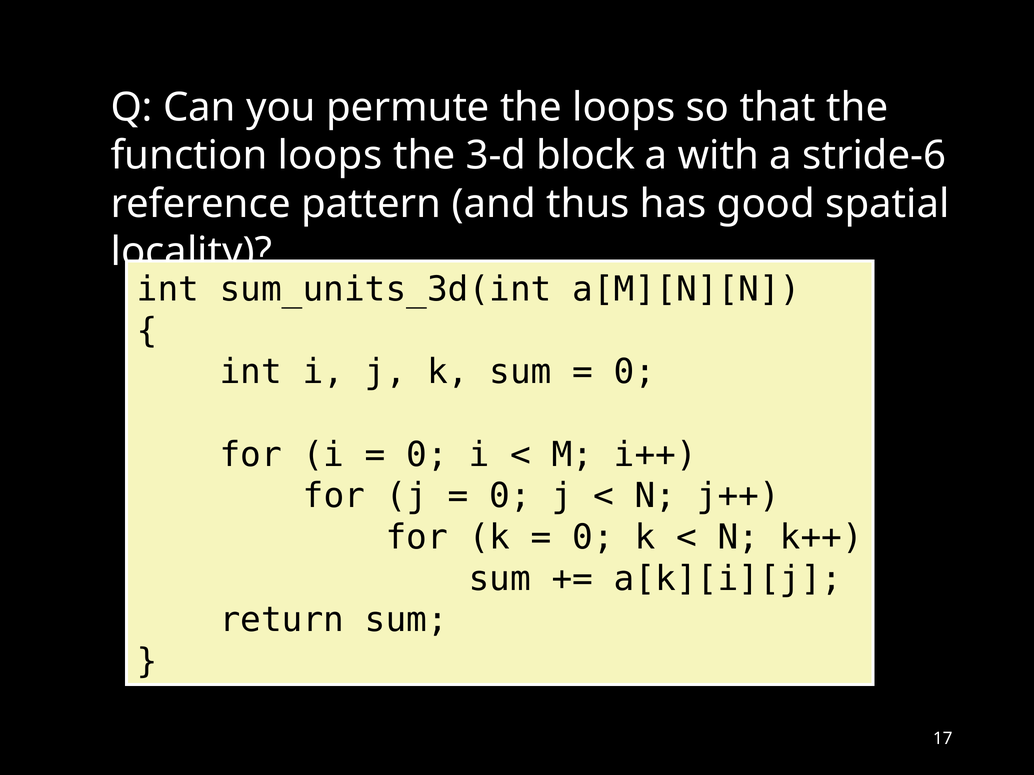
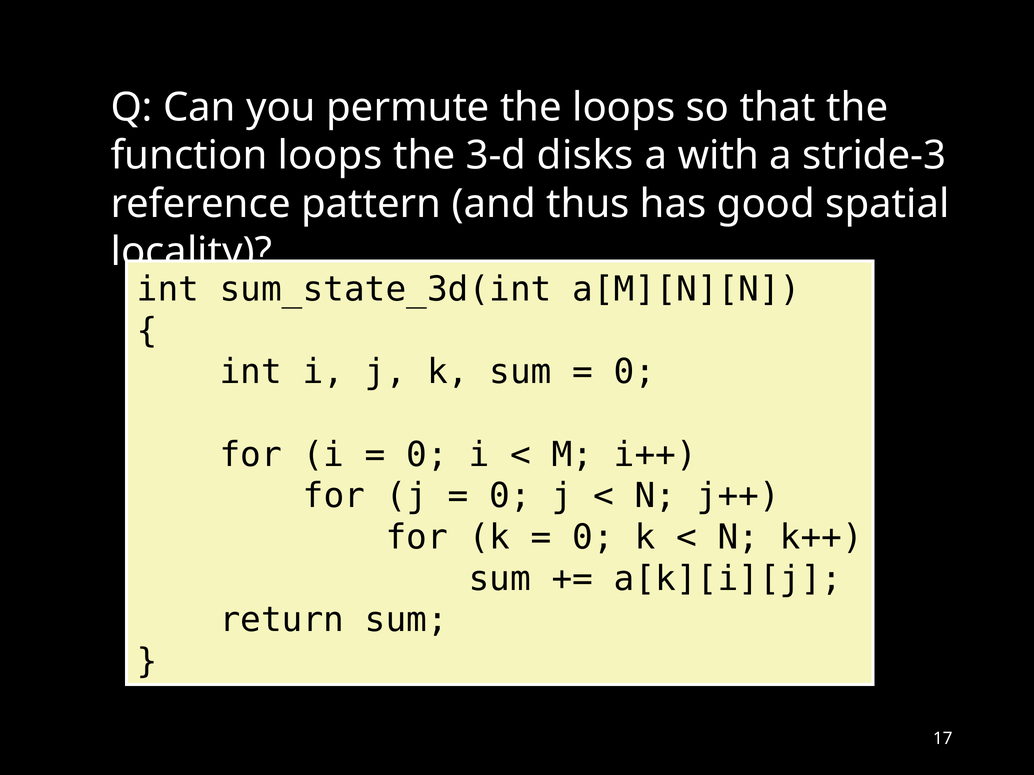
block: block -> disks (585, 156)
stride-6: stride-6 -> stride-3 (874, 156)
sum_units_3d(int: sum_units_3d(int -> sum_state_3d(int (386, 290)
